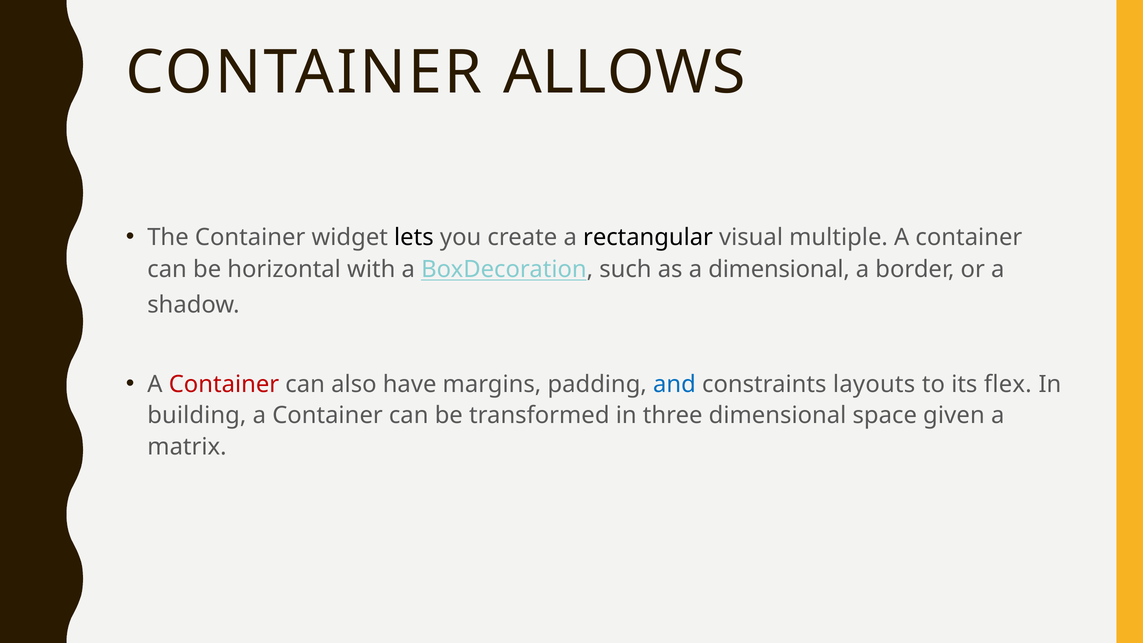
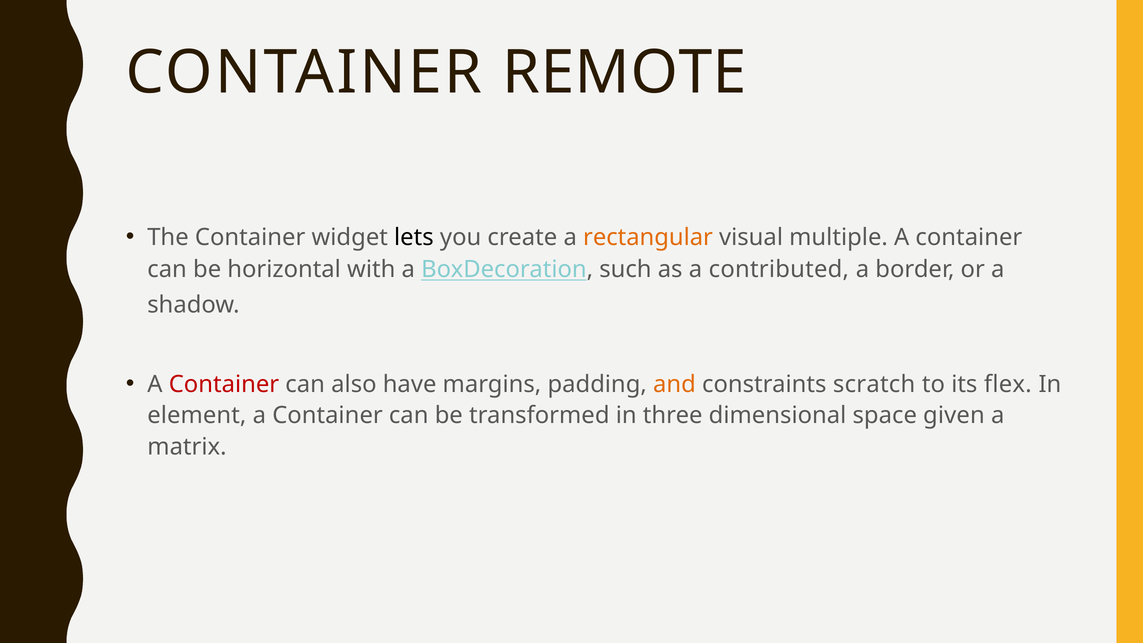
ALLOWS: ALLOWS -> REMOTE (624, 73)
rectangular colour: black -> orange (648, 237)
a dimensional: dimensional -> contributed (779, 269)
and colour: blue -> orange (674, 384)
layouts: layouts -> scratch (874, 384)
building: building -> element (197, 416)
